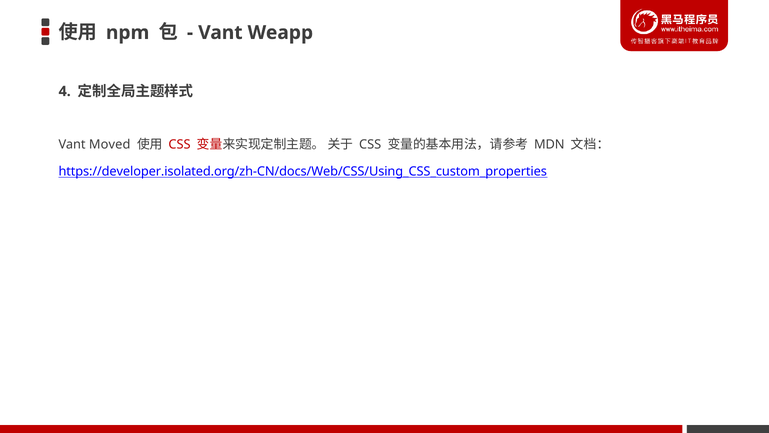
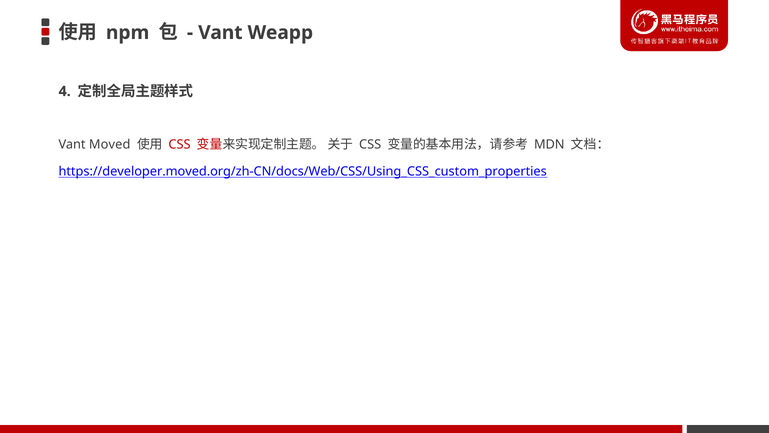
https://developer.isolated.org/zh-CN/docs/Web/CSS/Using_CSS_custom_properties: https://developer.isolated.org/zh-CN/docs/Web/CSS/Using_CSS_custom_properties -> https://developer.moved.org/zh-CN/docs/Web/CSS/Using_CSS_custom_properties (303, 171)
